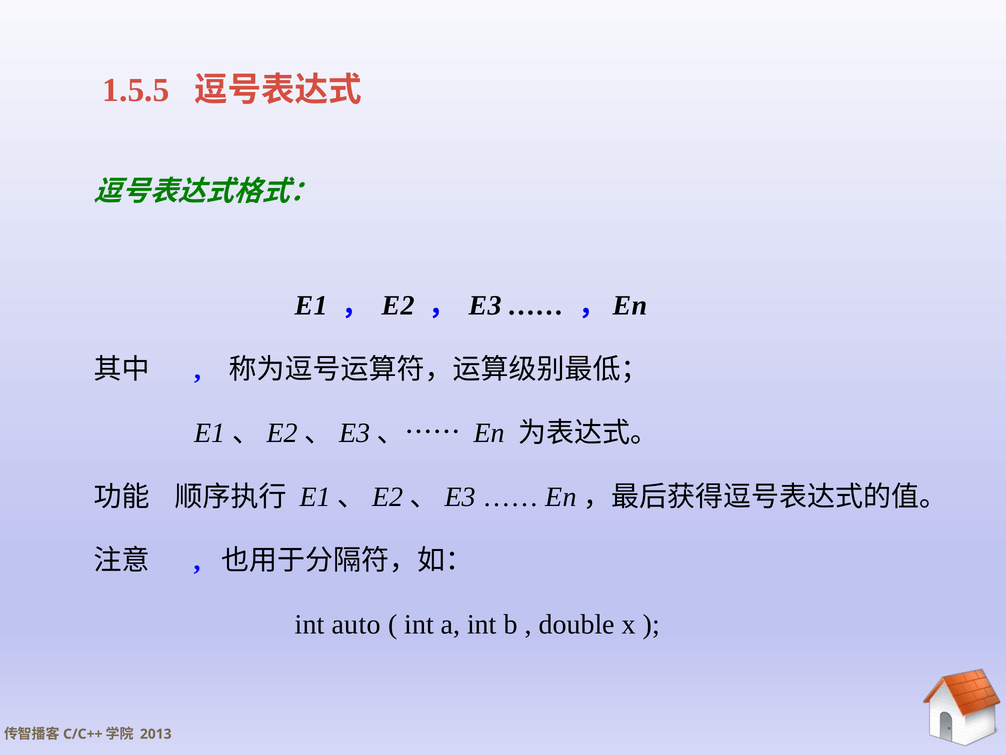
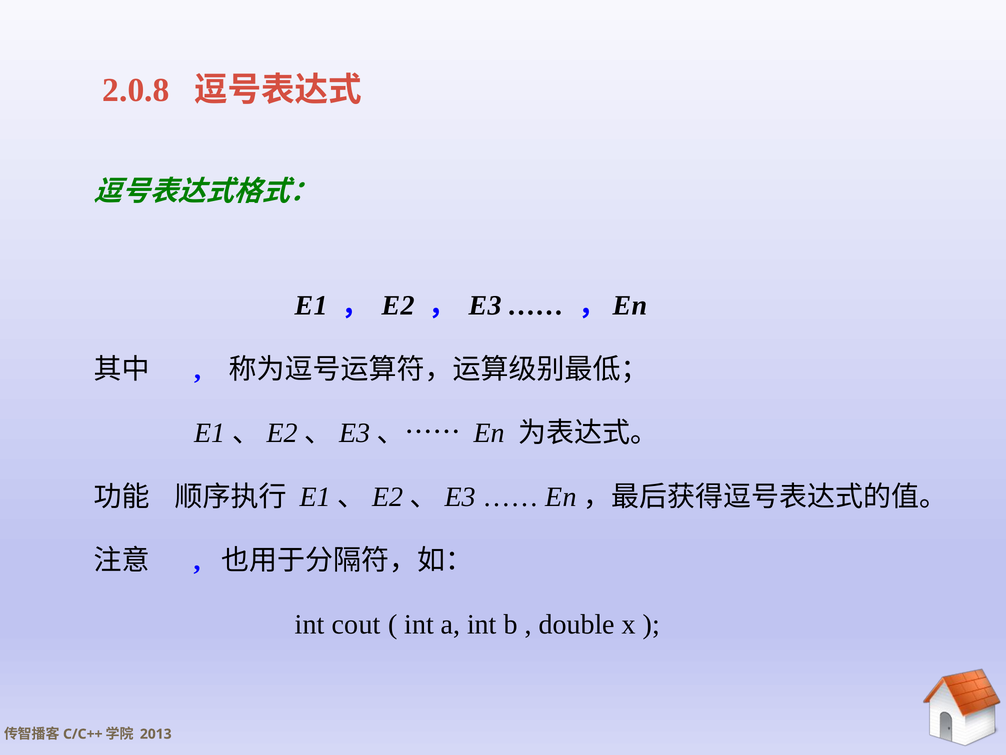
1.5.5: 1.5.5 -> 2.0.8 (136, 90)
auto: auto -> cout (356, 624)
